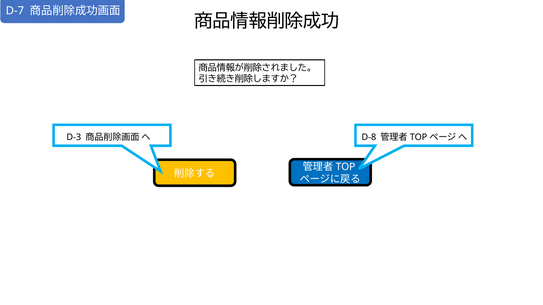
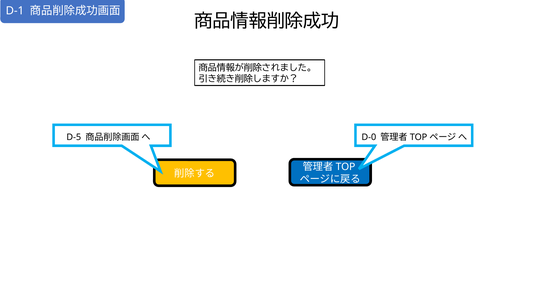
D-7: D-7 -> D-1 (15, 11)
D-3: D-3 -> D-5 (74, 137)
D-8: D-8 -> D-0 (369, 137)
